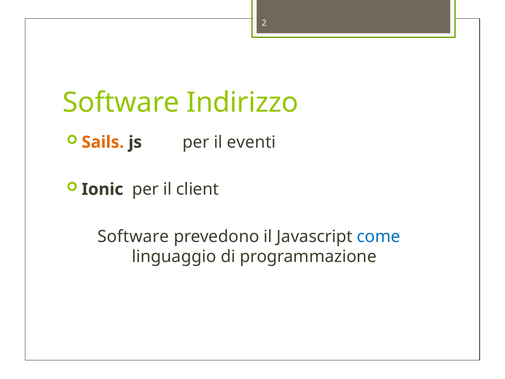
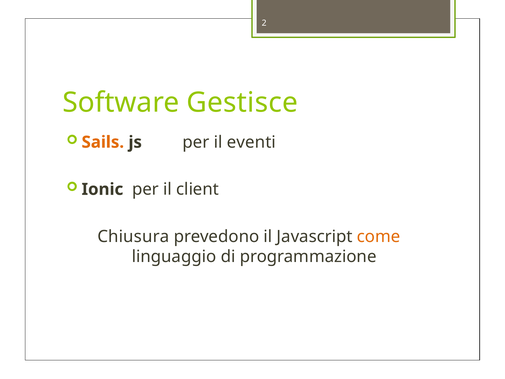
Indirizzo: Indirizzo -> Gestisce (242, 102)
Software: Software -> Chiusura (133, 236)
come colour: blue -> orange (379, 236)
